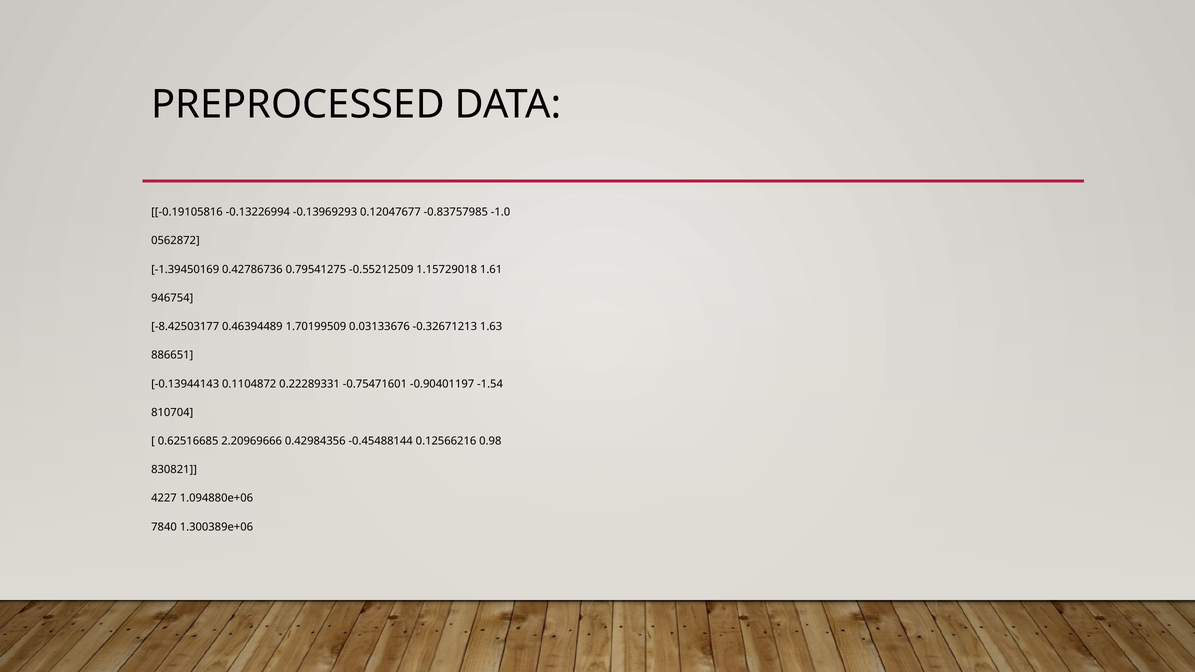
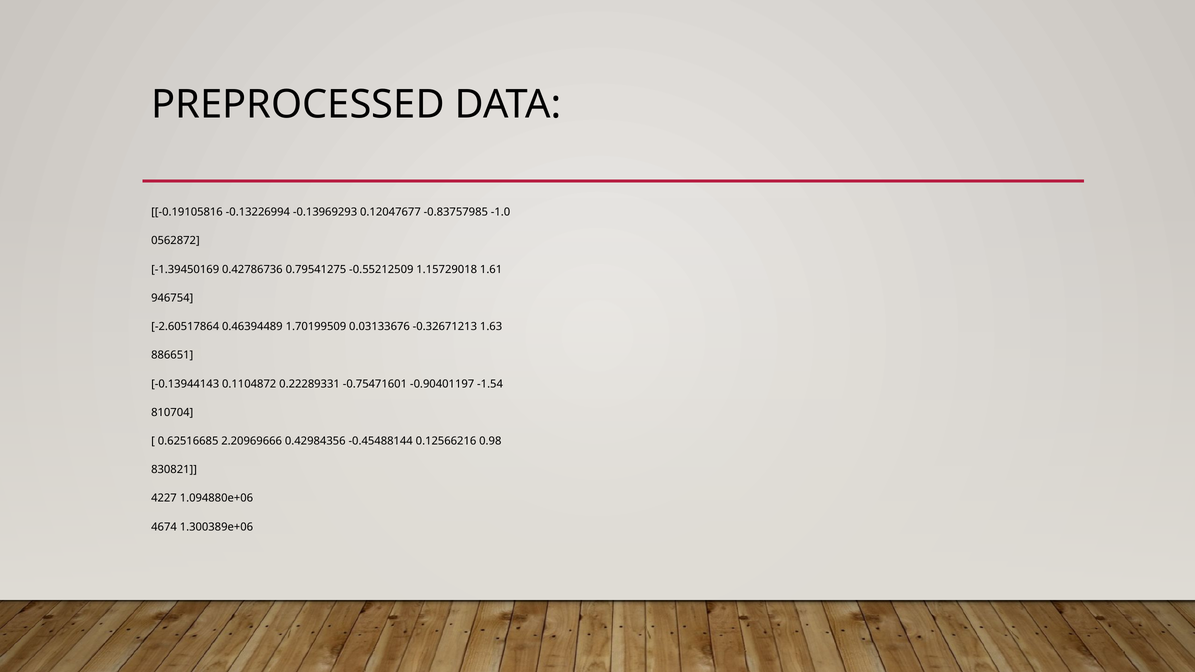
-8.42503177: -8.42503177 -> -2.60517864 (185, 327)
7840: 7840 -> 4674 (164, 527)
